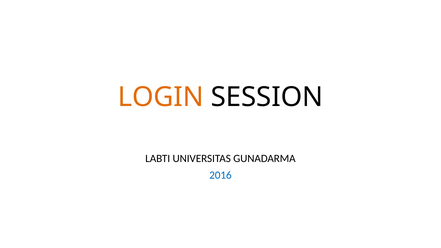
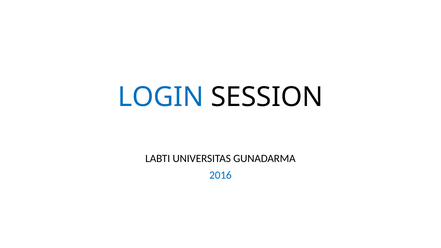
LOGIN colour: orange -> blue (161, 97)
